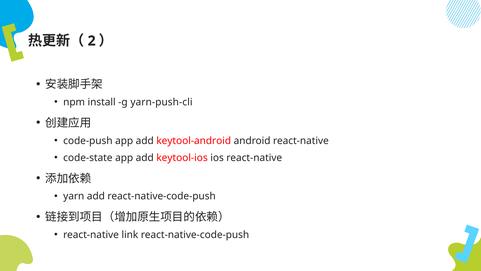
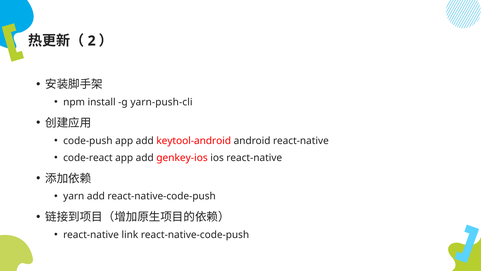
code-state: code-state -> code-react (88, 157)
keytool-ios: keytool-ios -> genkey-ios (182, 157)
